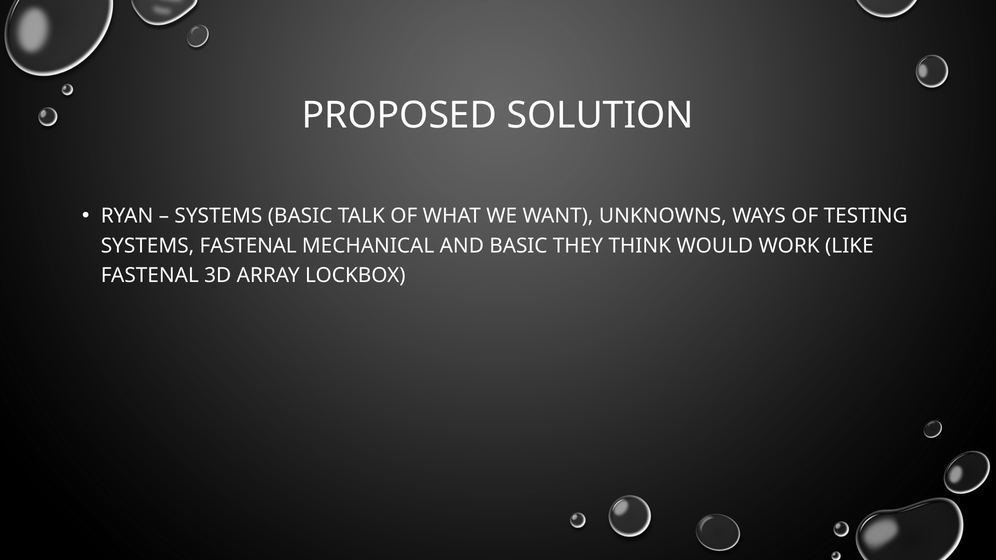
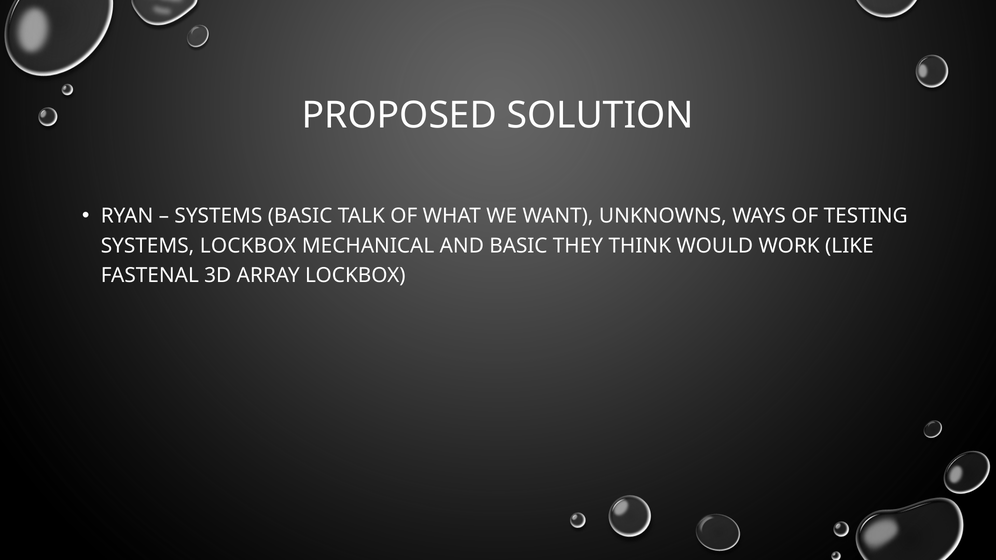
SYSTEMS FASTENAL: FASTENAL -> LOCKBOX (248, 246)
